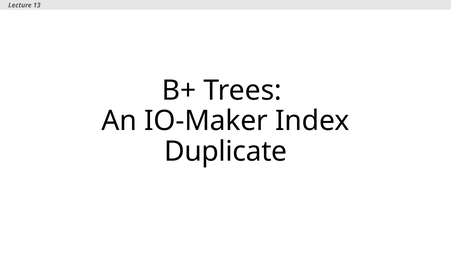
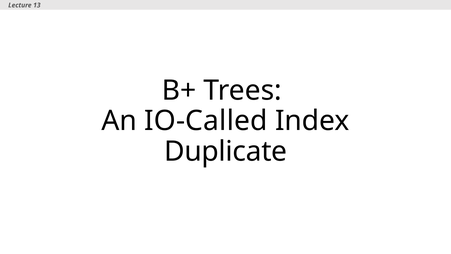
IO-Maker: IO-Maker -> IO-Called (206, 121)
